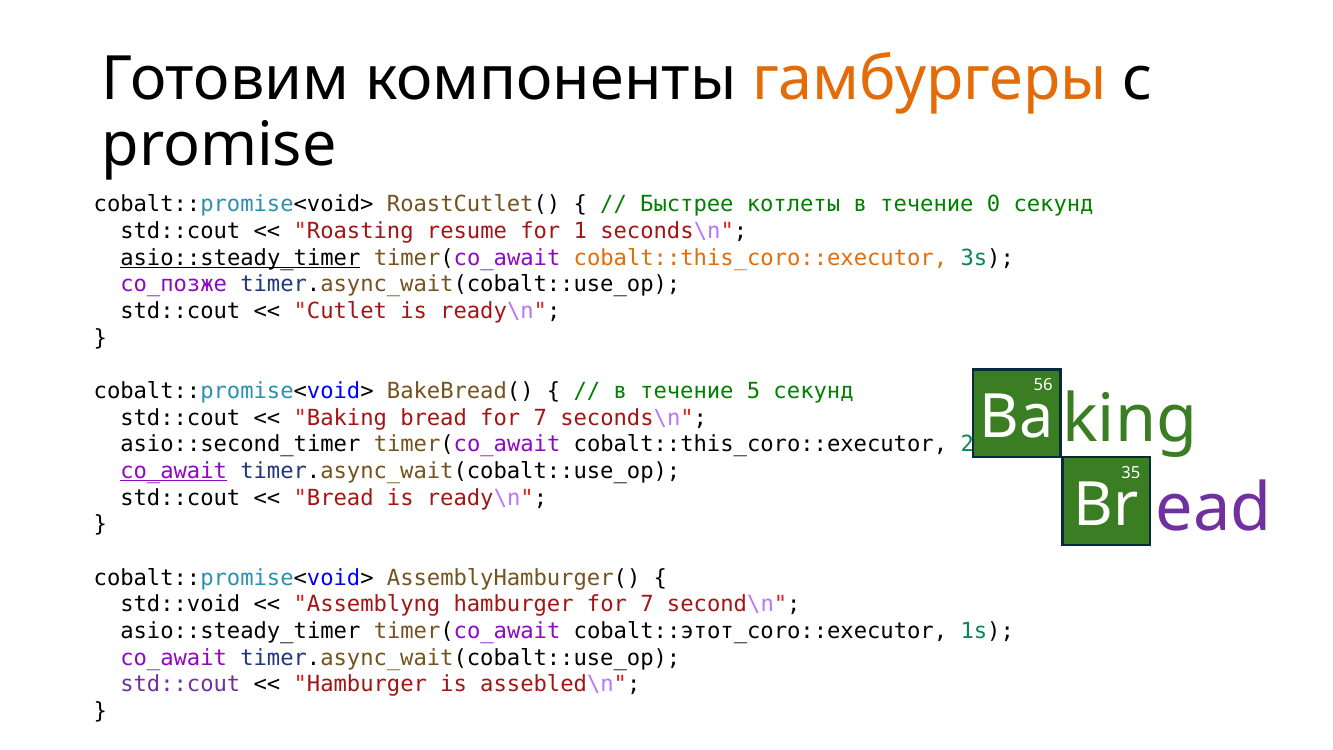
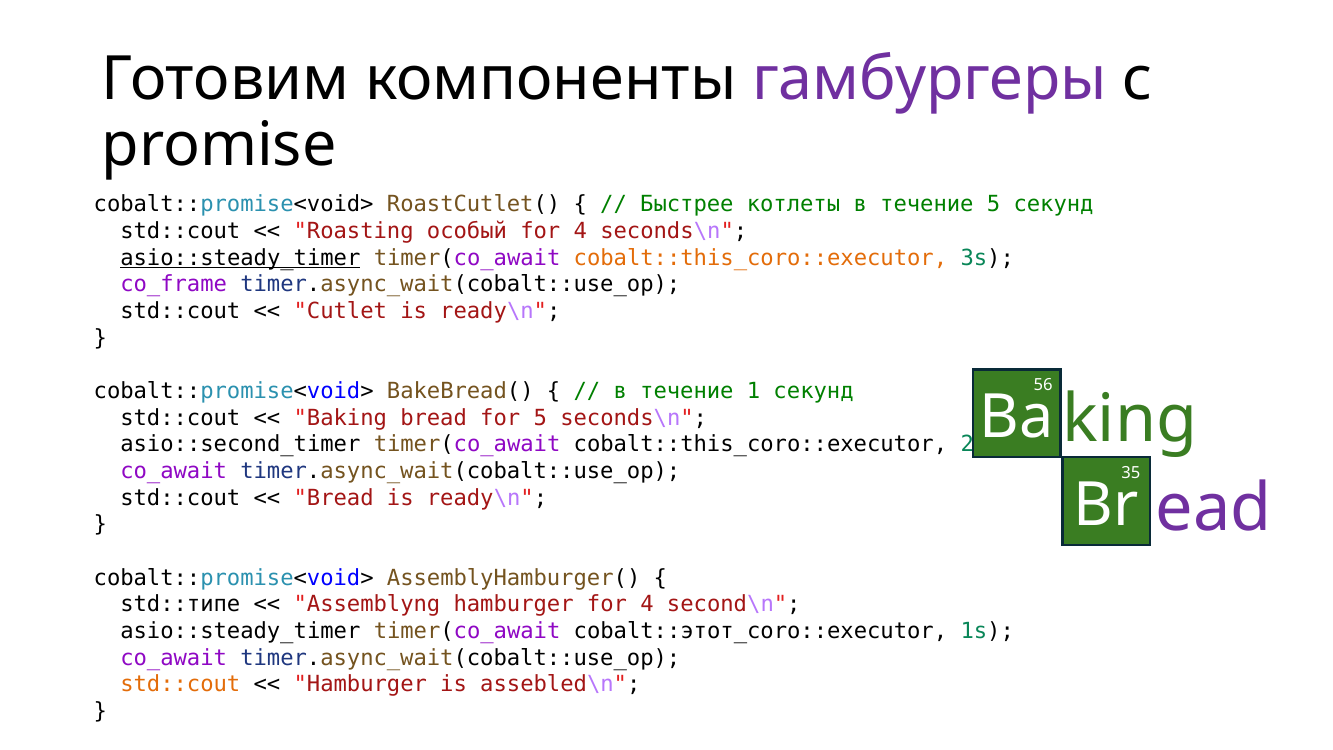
гамбургеры colour: orange -> purple (929, 79)
течение 0: 0 -> 5 (994, 205)
resume: resume -> особый (467, 231)
1: 1 -> 4 (580, 231)
co_позже: co_позже -> co_frame (174, 285)
5: 5 -> 1 (754, 391)
bread for 7: 7 -> 5 (540, 418)
co_await underline: present -> none (174, 471)
std::void: std::void -> std::типе (180, 604)
hamburger for 7: 7 -> 4 (647, 604)
std::cout colour: purple -> orange (180, 684)
